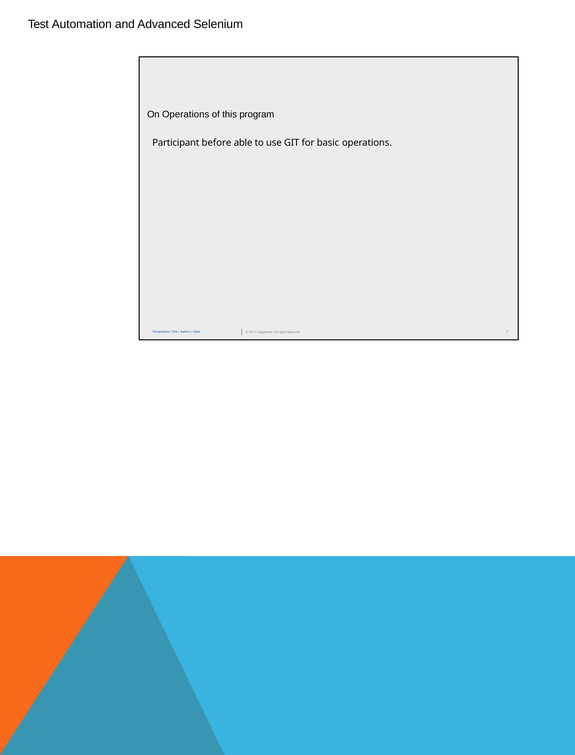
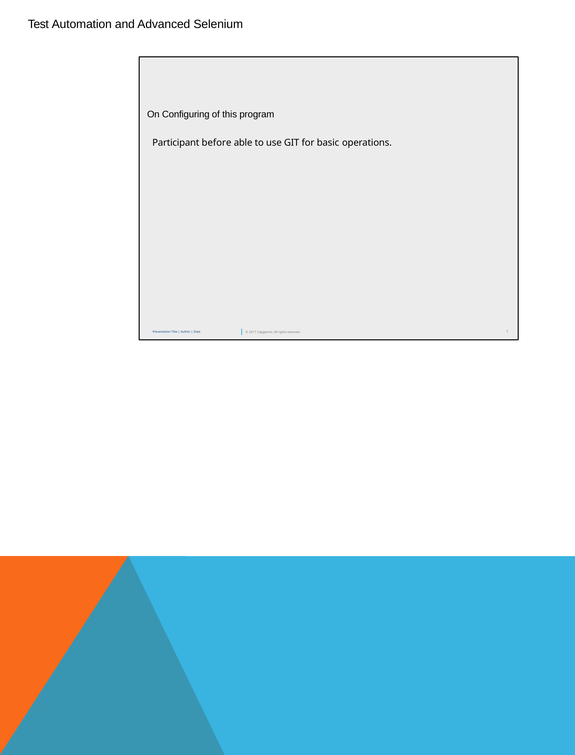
On Operations: Operations -> Configuring (186, 114)
